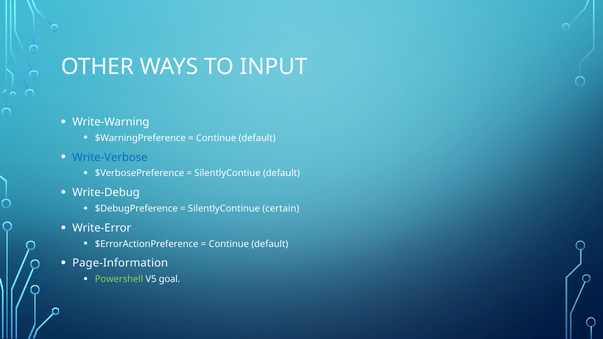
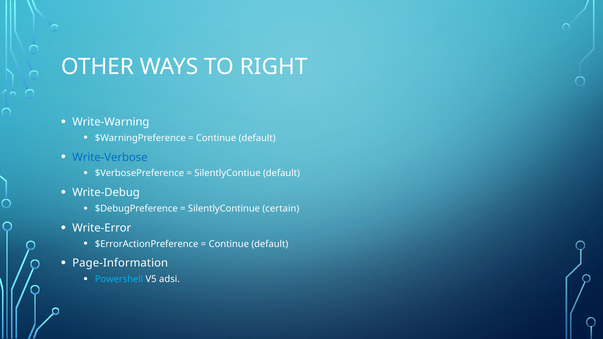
INPUT: INPUT -> RIGHT (274, 67)
Powershell colour: light green -> light blue (119, 279)
goal: goal -> adsi (169, 279)
